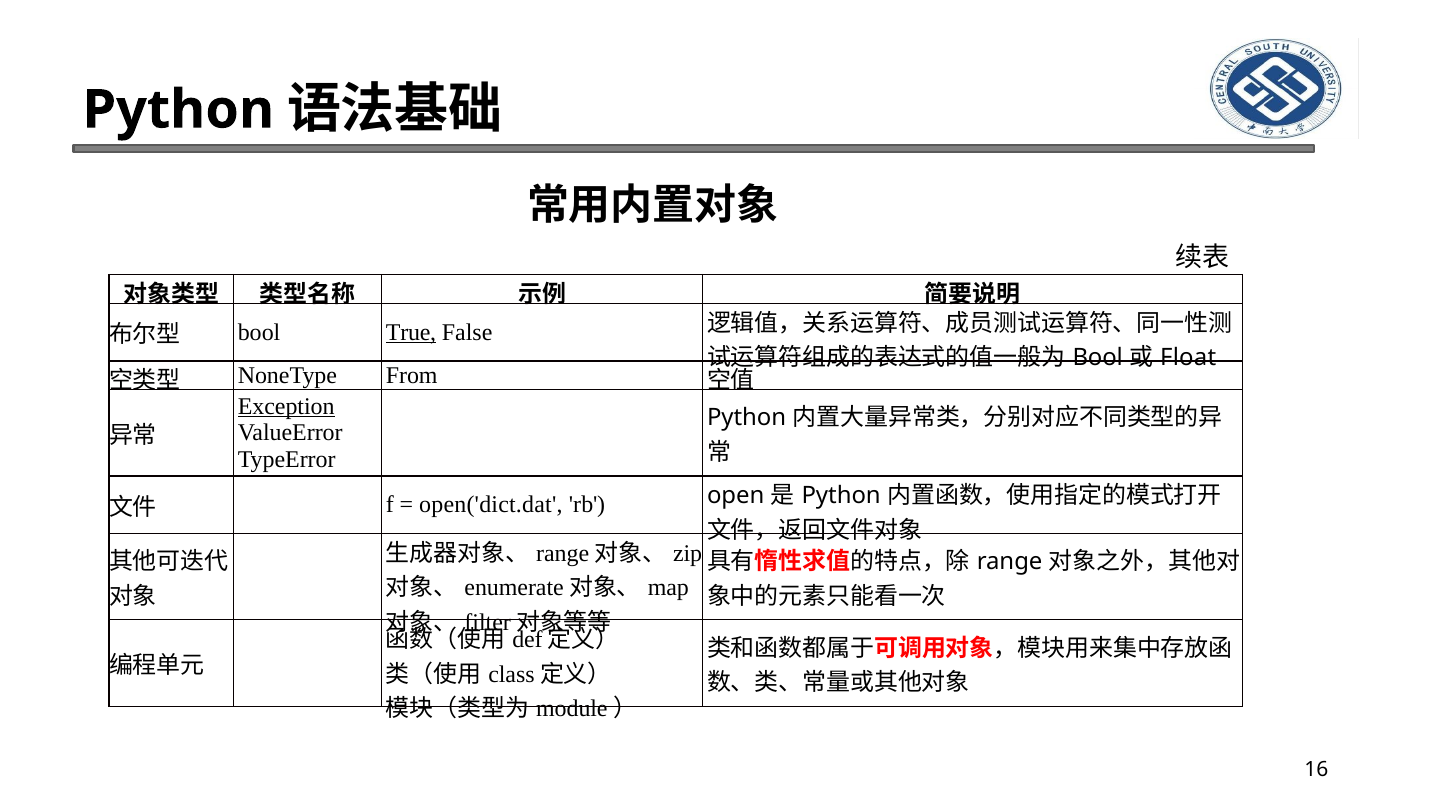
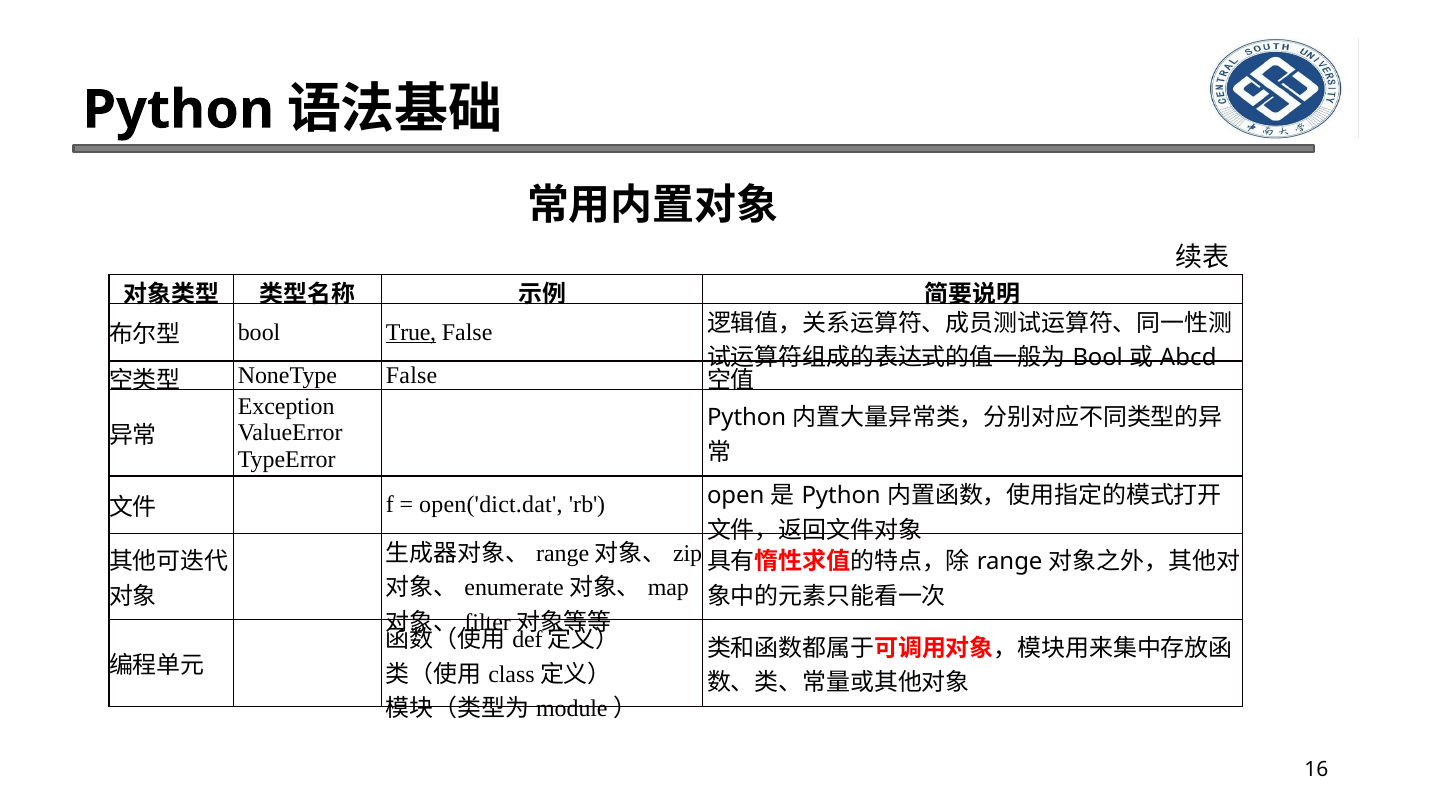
Float: Float -> Abcd (1188, 358)
NoneType From: From -> False (412, 375)
Exception underline: present -> none (286, 406)
